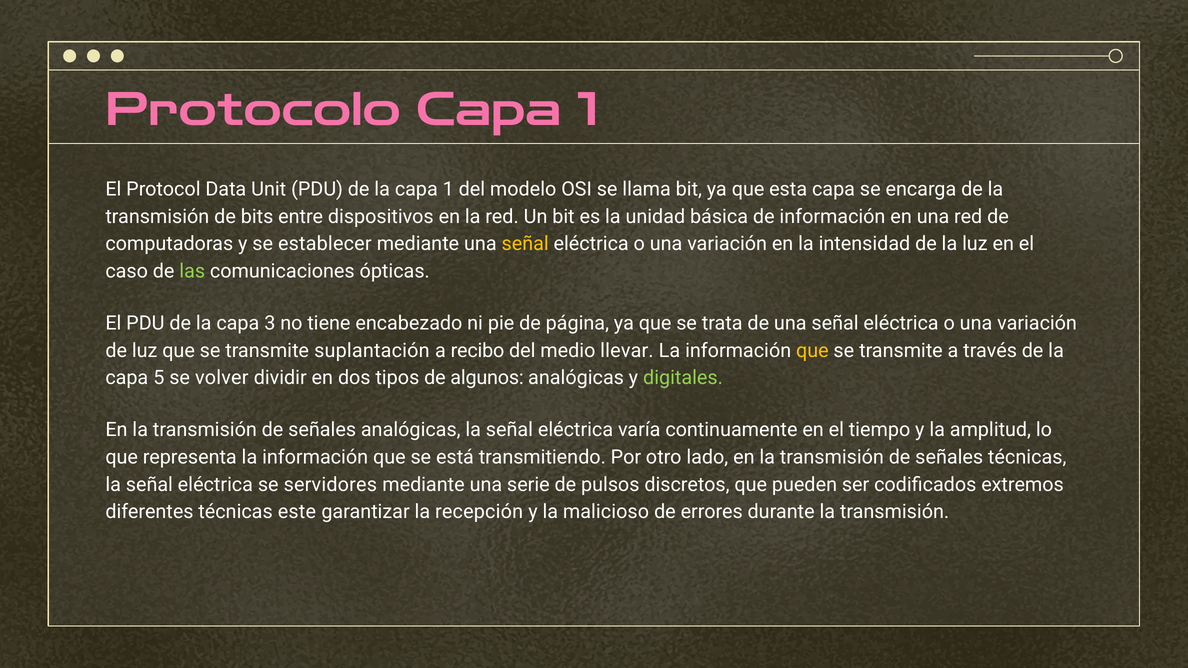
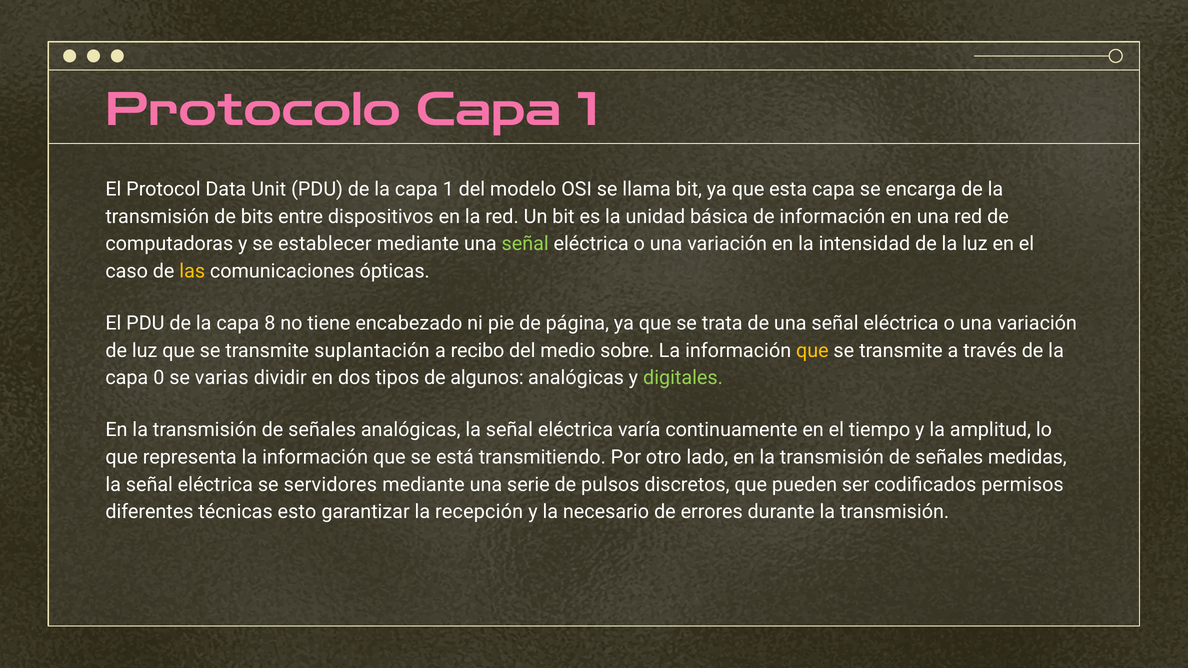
señal colour: yellow -> light green (525, 244)
las colour: light green -> yellow (192, 271)
3: 3 -> 8 (270, 323)
llevar: llevar -> sobre (627, 351)
5: 5 -> 0 (159, 378)
volver: volver -> varias (222, 378)
señales técnicas: técnicas -> medidas (1027, 457)
extremos: extremos -> permisos (1022, 485)
este: este -> esto (297, 512)
malicioso: malicioso -> necesario (606, 512)
